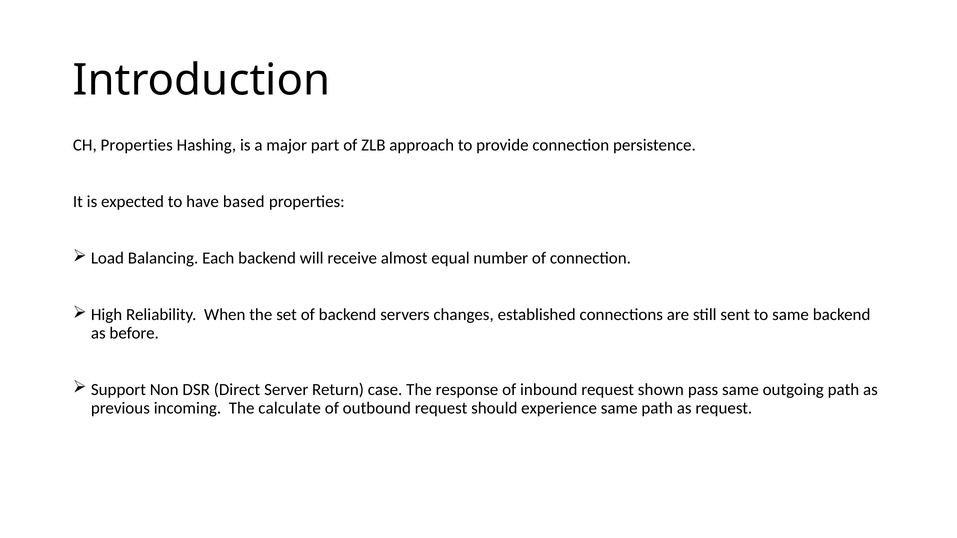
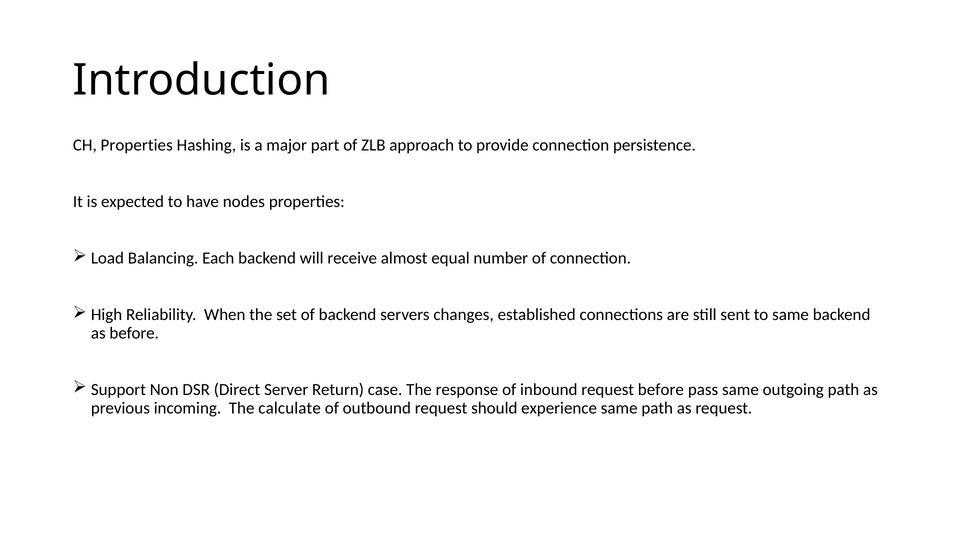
based: based -> nodes (244, 202)
request shown: shown -> before (661, 390)
